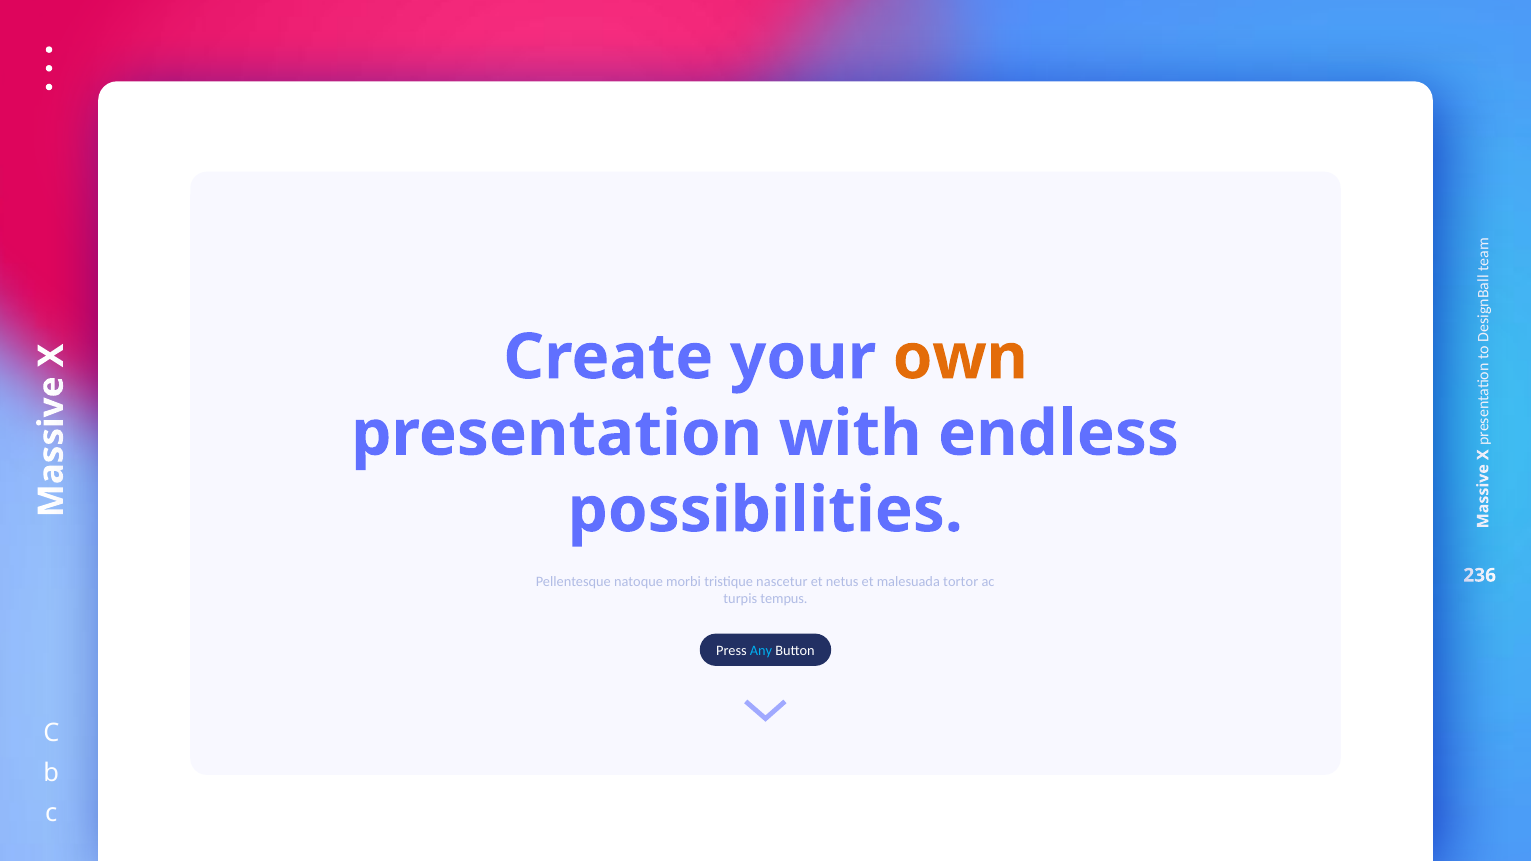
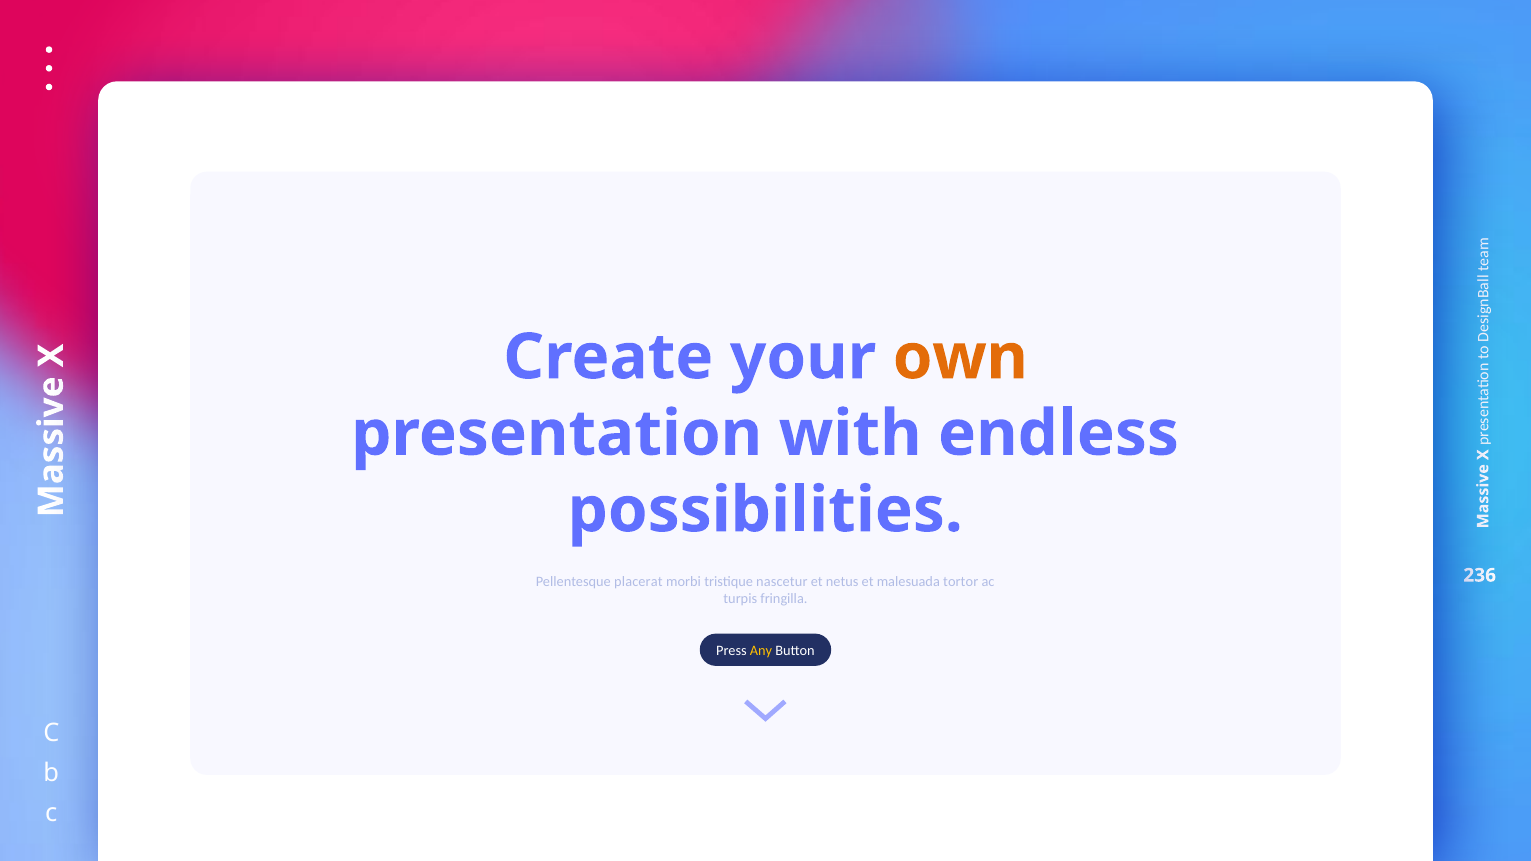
natoque: natoque -> placerat (638, 581)
tempus: tempus -> fringilla (784, 599)
Any colour: light blue -> yellow (761, 651)
